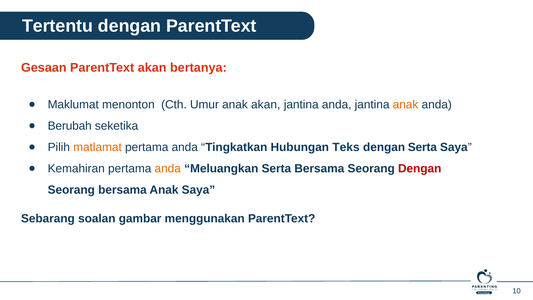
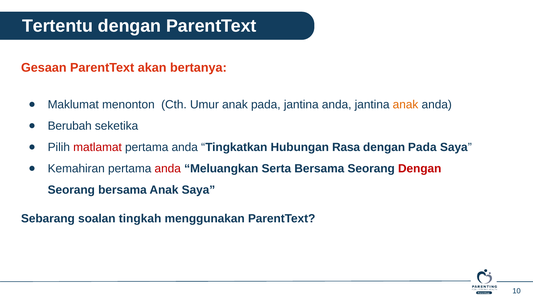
anak akan: akan -> pada (266, 105)
matlamat colour: orange -> red (98, 147)
Teks: Teks -> Rasa (346, 147)
dengan Serta: Serta -> Pada (422, 147)
anda colour: orange -> red (168, 168)
gambar: gambar -> tingkah (140, 218)
